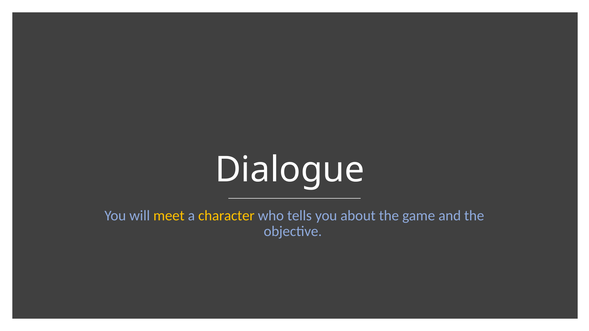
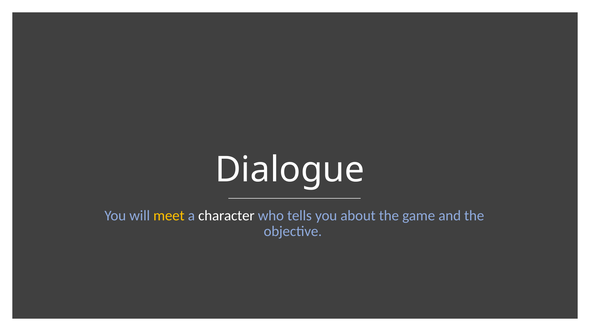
character colour: yellow -> white (226, 216)
